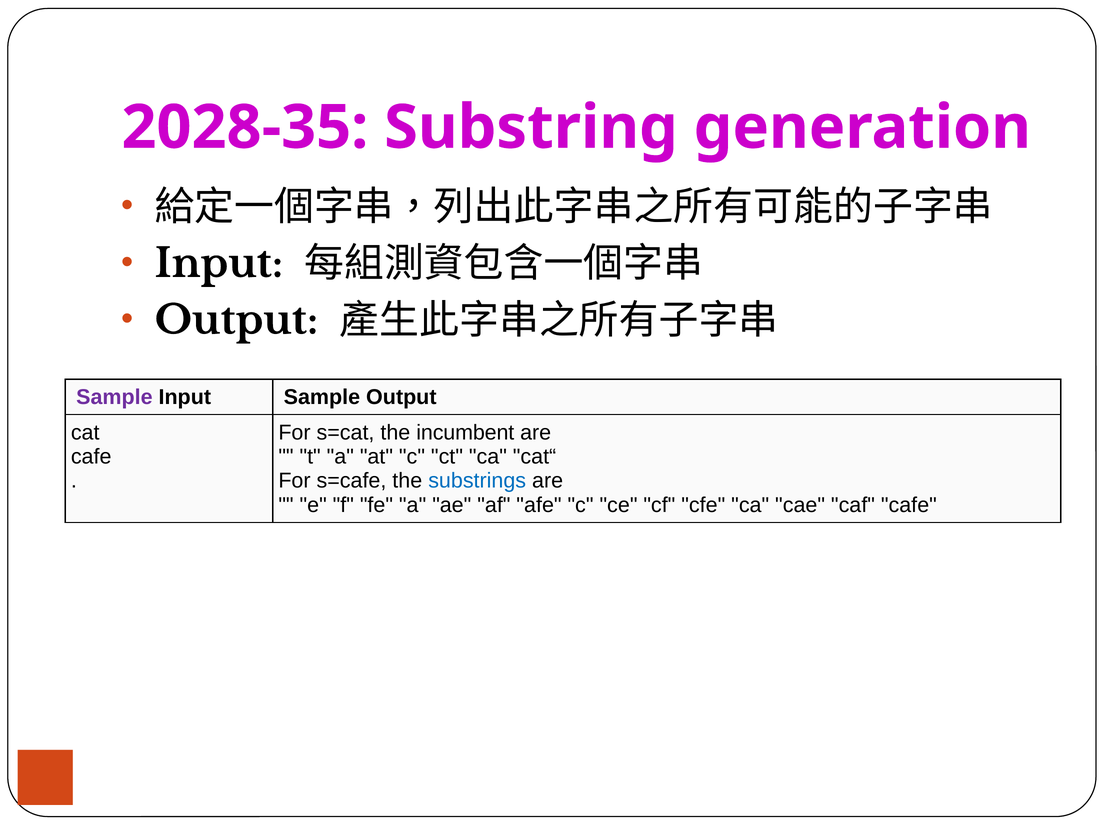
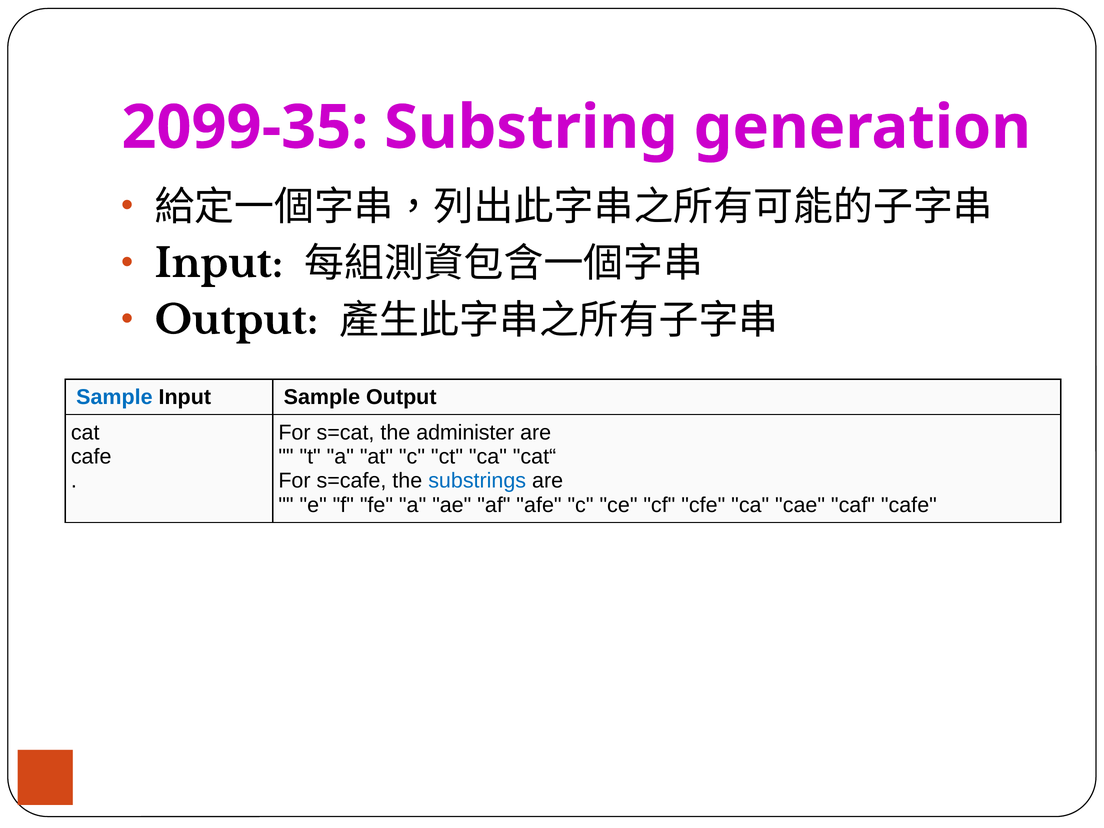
2028-35: 2028-35 -> 2099-35 (245, 128)
Sample colour: purple -> blue (114, 397)
incumbent: incumbent -> administer (465, 433)
